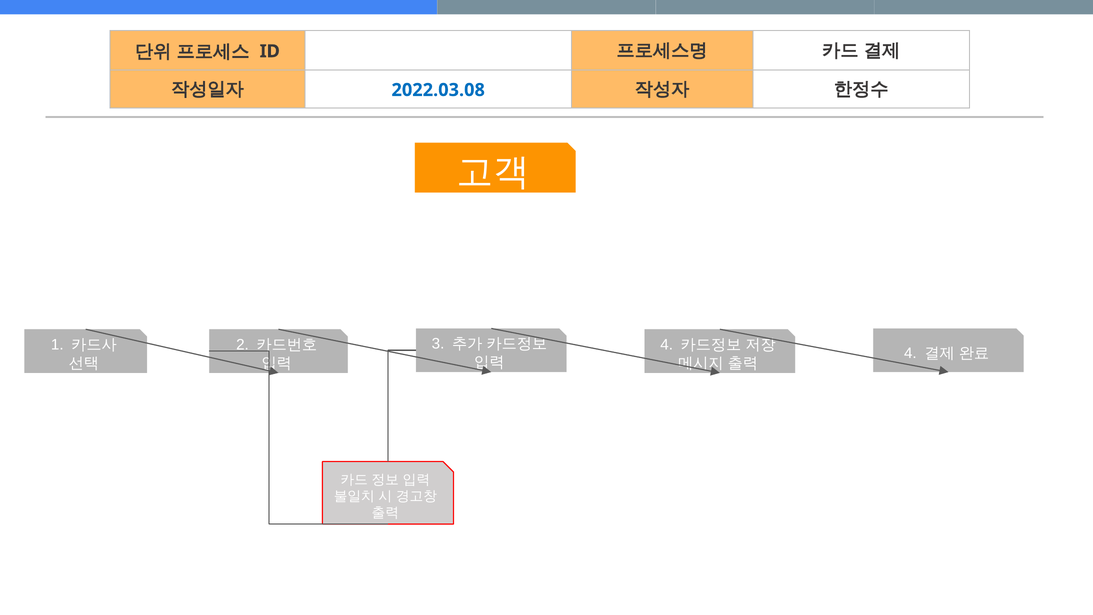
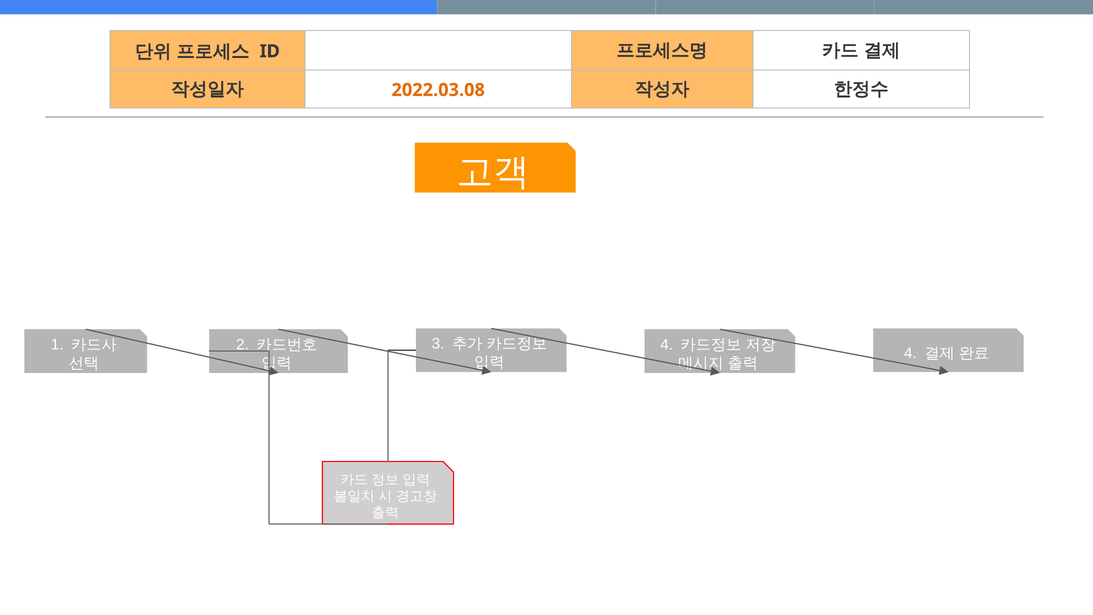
2022.03.08 colour: blue -> orange (438, 90)
